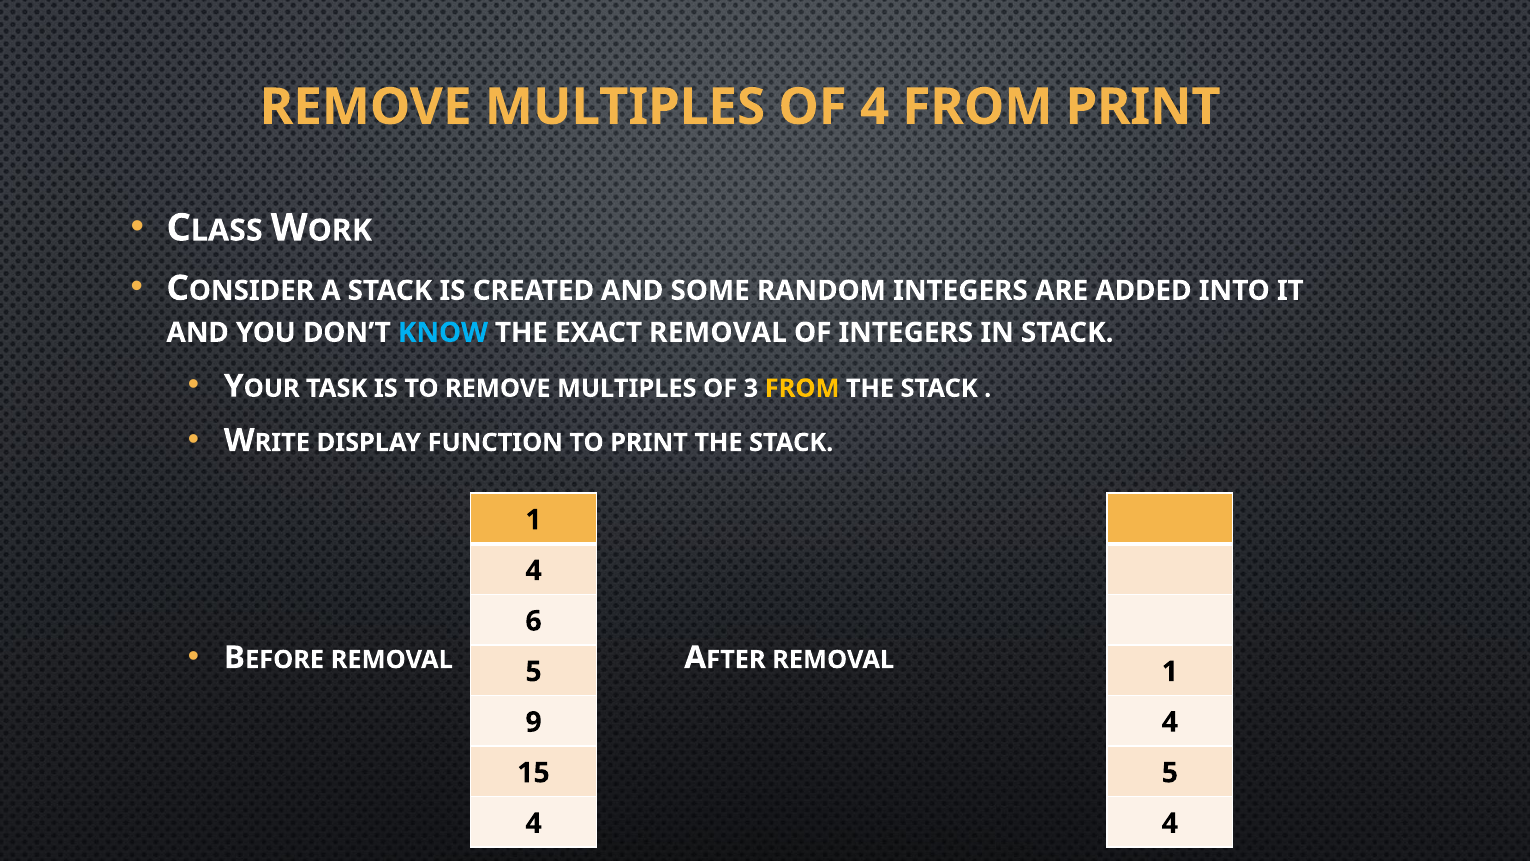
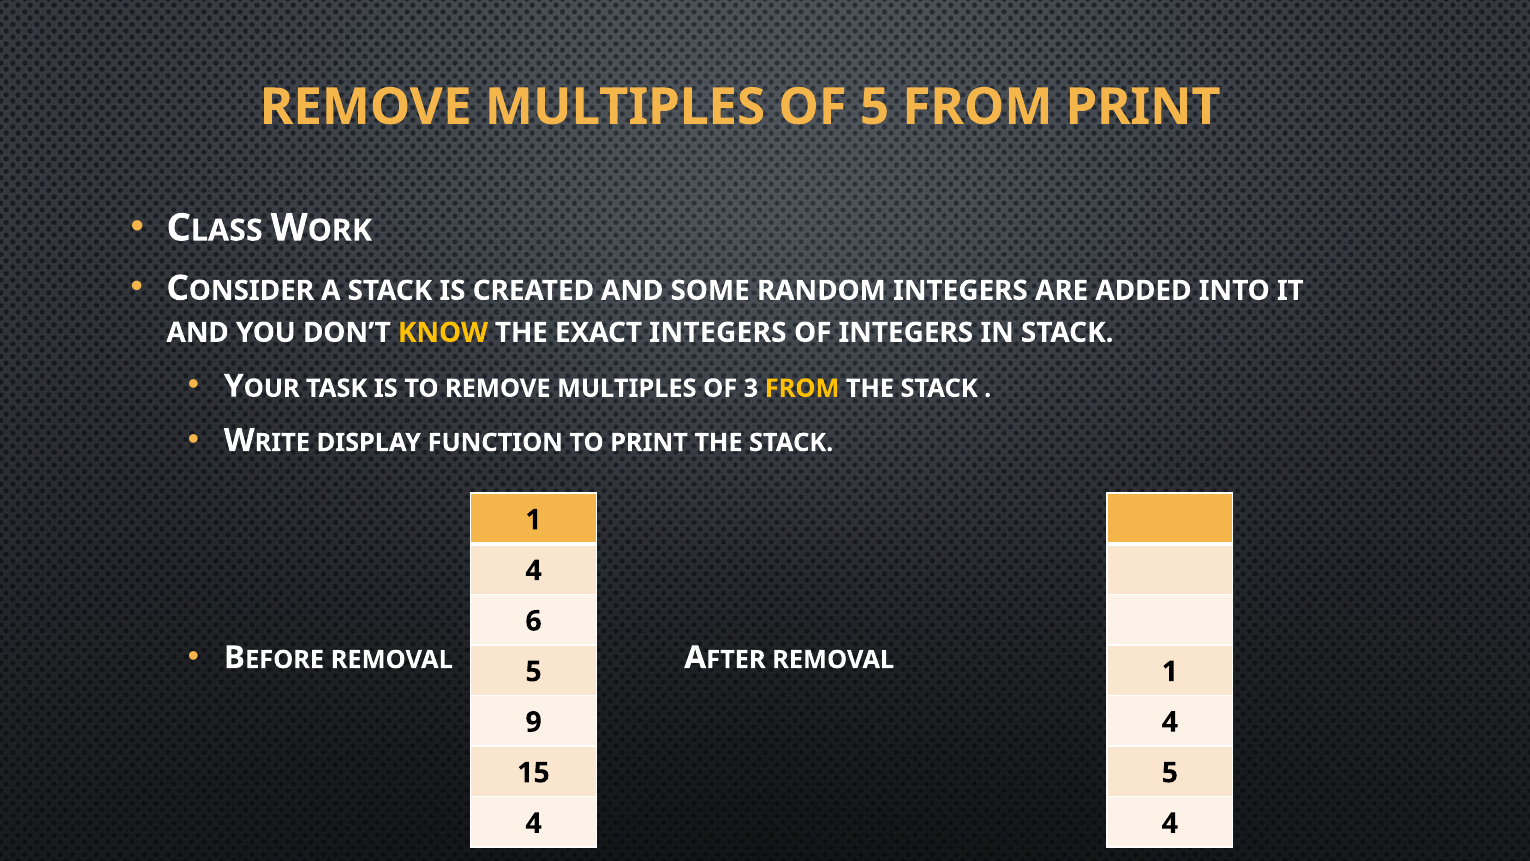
OF 4: 4 -> 5 (875, 107)
KNOW colour: light blue -> yellow (443, 332)
EXACT REMOVAL: REMOVAL -> INTEGERS (718, 332)
